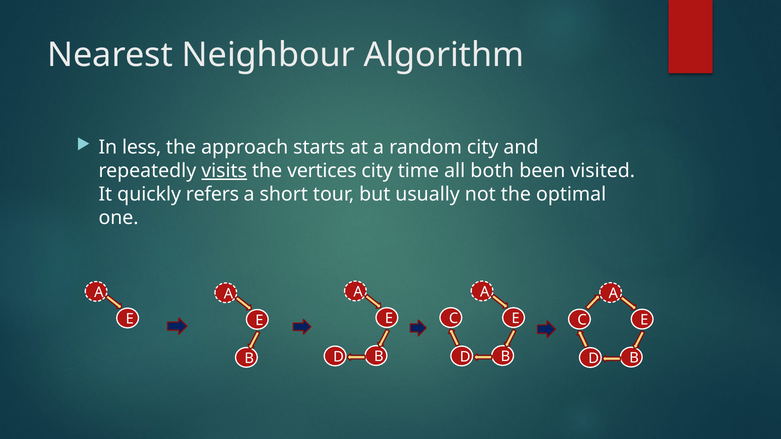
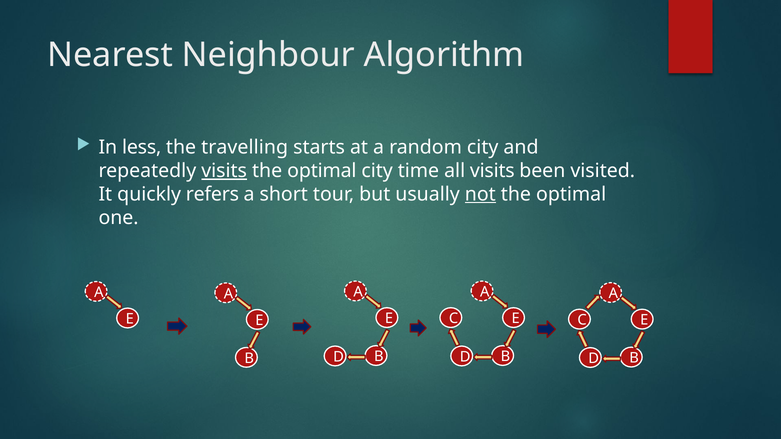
approach: approach -> travelling (245, 148)
vertices: vertices -> optimal (322, 171)
all both: both -> visits (492, 171)
not underline: none -> present (480, 194)
